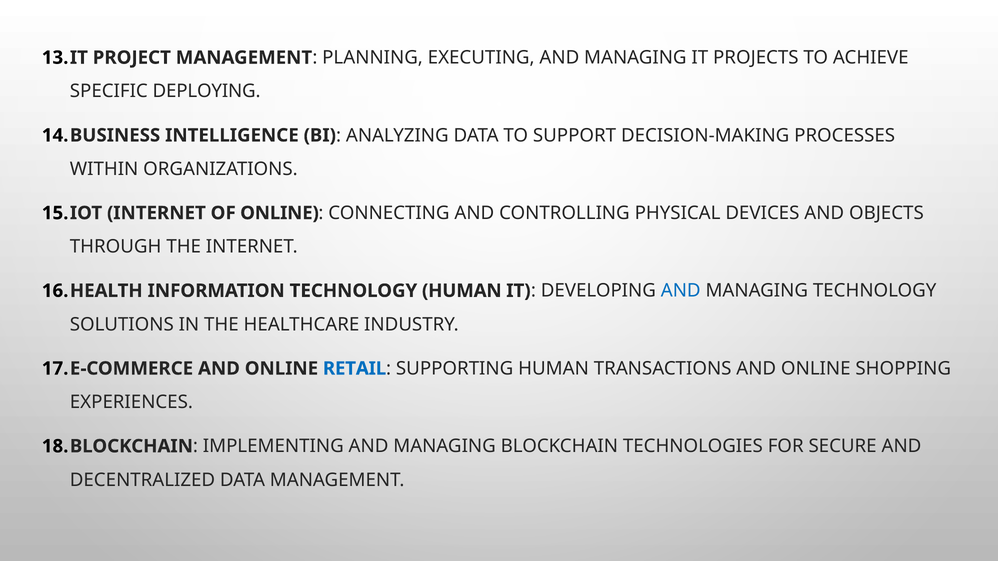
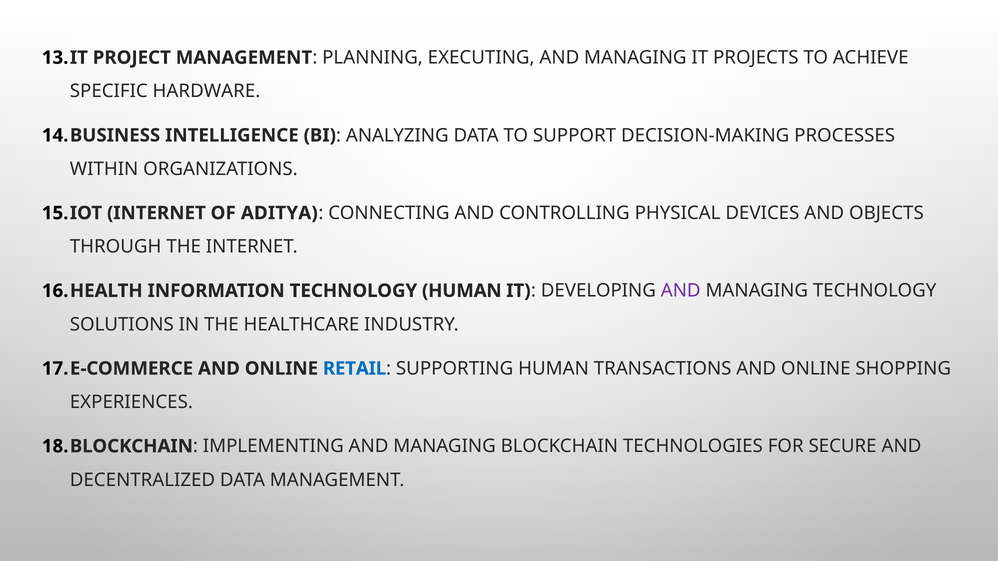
DEPLOYING: DEPLOYING -> HARDWARE (206, 91)
OF ONLINE: ONLINE -> ADITYA (279, 213)
AND colour: blue -> purple (681, 291)
